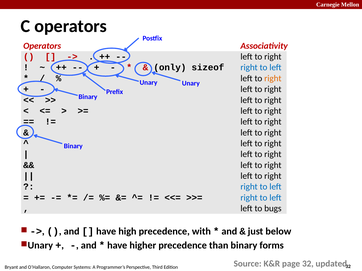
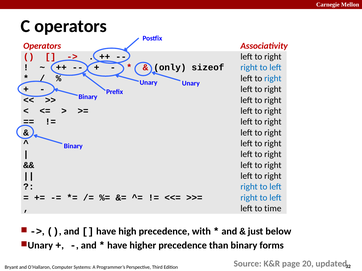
right colour: orange -> blue (273, 78)
bugs: bugs -> time (273, 209)
page 32: 32 -> 20 (308, 264)
